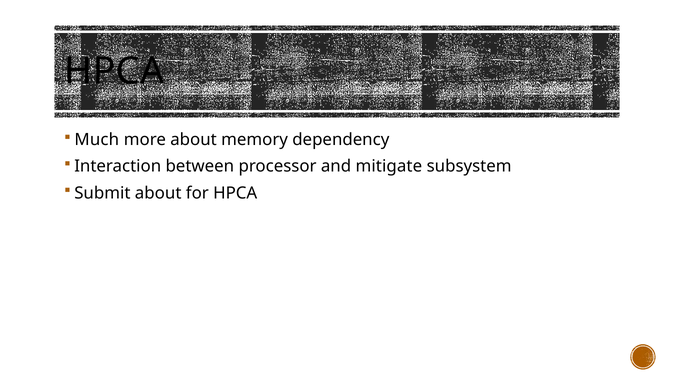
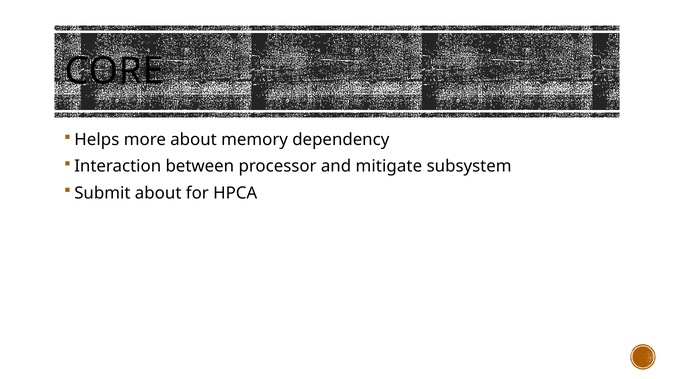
HPCA: HPCA -> CORE (114, 71)
Much: Much -> Helps (97, 140)
